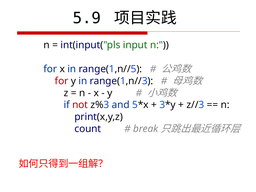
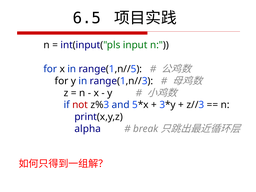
5.9: 5.9 -> 6.5 (87, 18)
for colour: red -> black (62, 81)
count: count -> alpha (88, 129)
